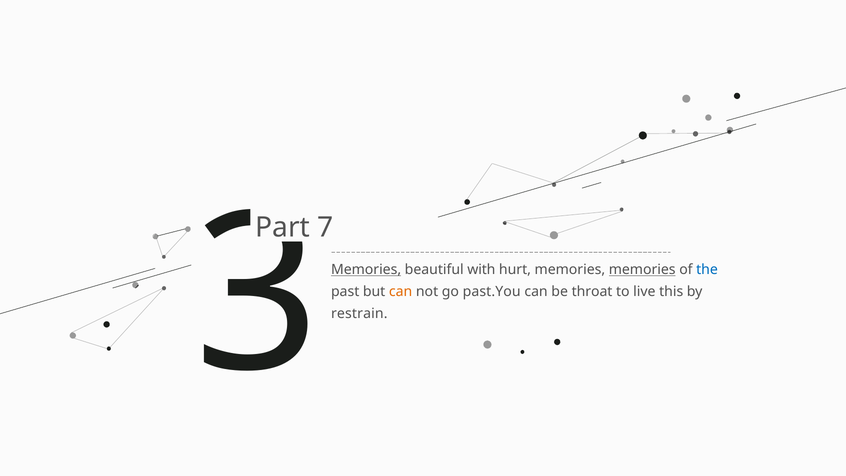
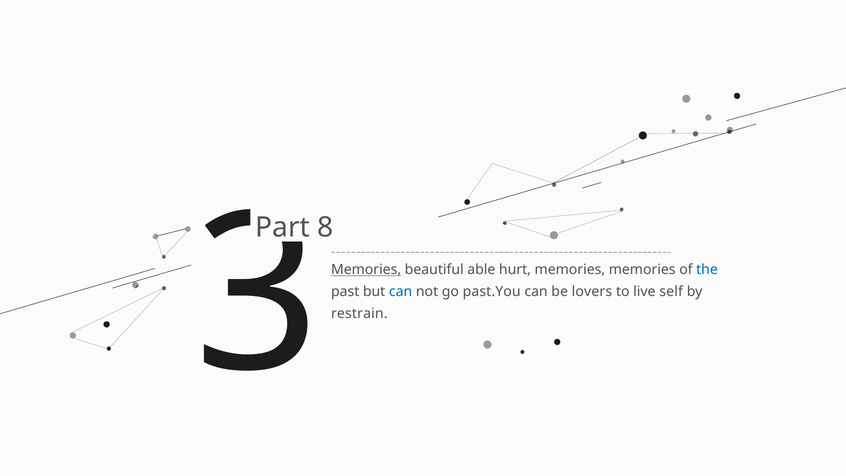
7: 7 -> 8 (325, 227)
with: with -> able (481, 270)
memories underline: present -> none (642, 270)
can colour: orange -> blue (401, 292)
throat: throat -> lovers (592, 292)
this: this -> self (671, 292)
